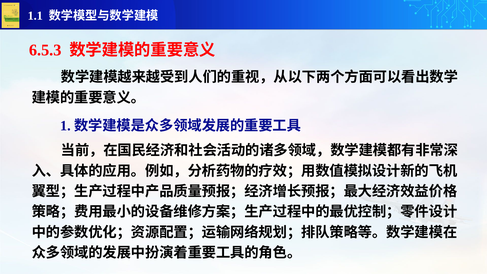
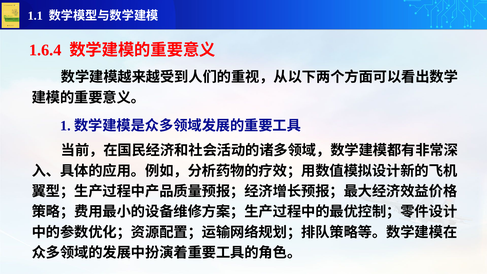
6.5.3: 6.5.3 -> 1.6.4 (45, 50)
